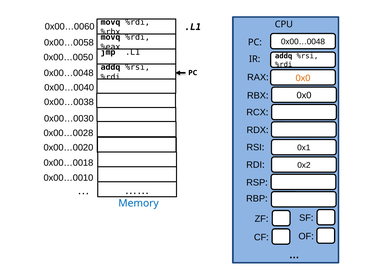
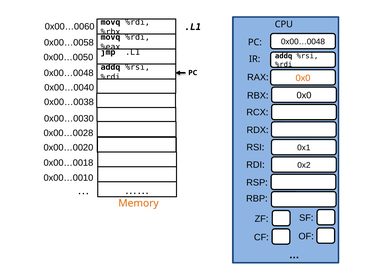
Memory colour: blue -> orange (139, 203)
